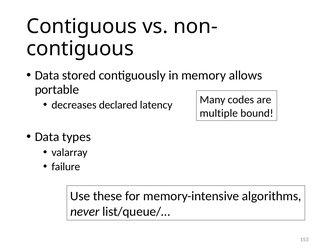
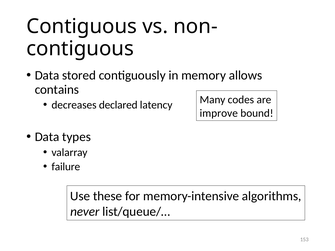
portable: portable -> contains (57, 90)
multiple: multiple -> improve (219, 113)
